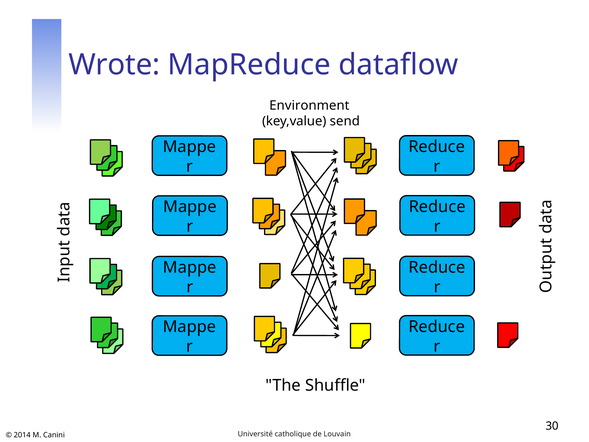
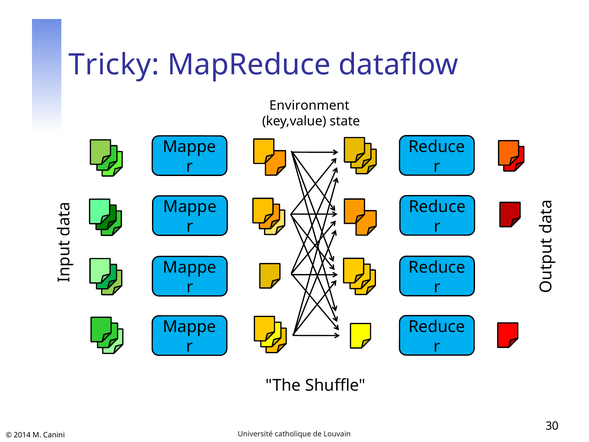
Wrote: Wrote -> Tricky (114, 65)
send: send -> state (345, 121)
